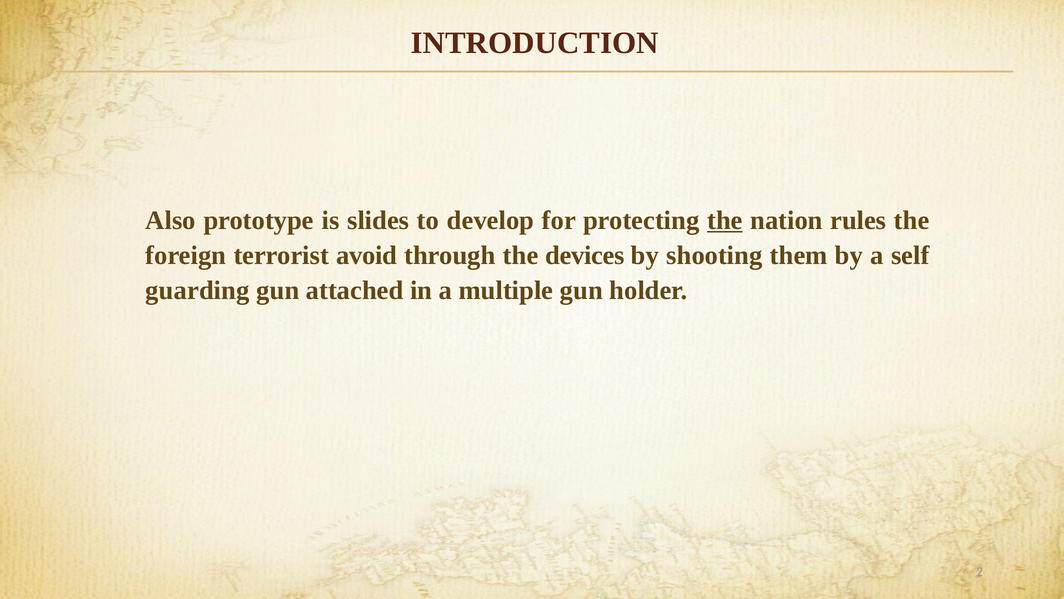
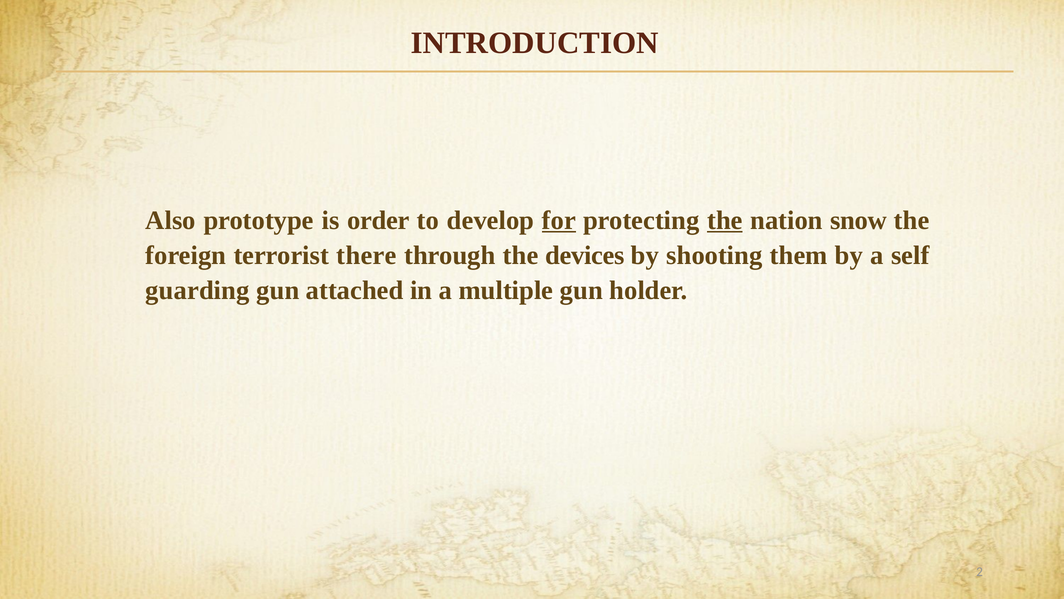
slides: slides -> order (378, 220)
for underline: none -> present (559, 220)
rules: rules -> snow (858, 220)
avoid: avoid -> there (366, 255)
